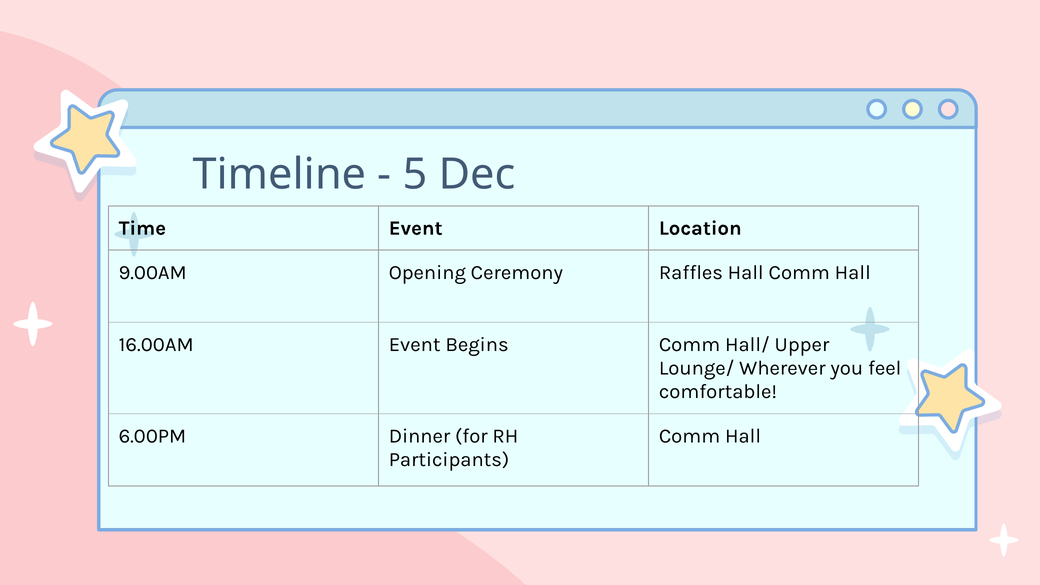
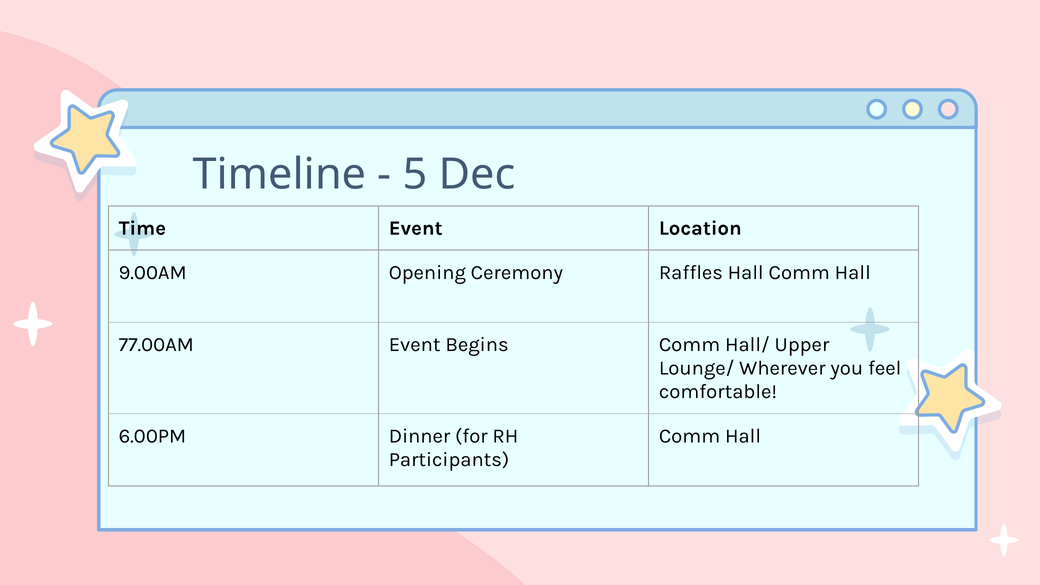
16.00AM: 16.00AM -> 77.00AM (156, 345)
